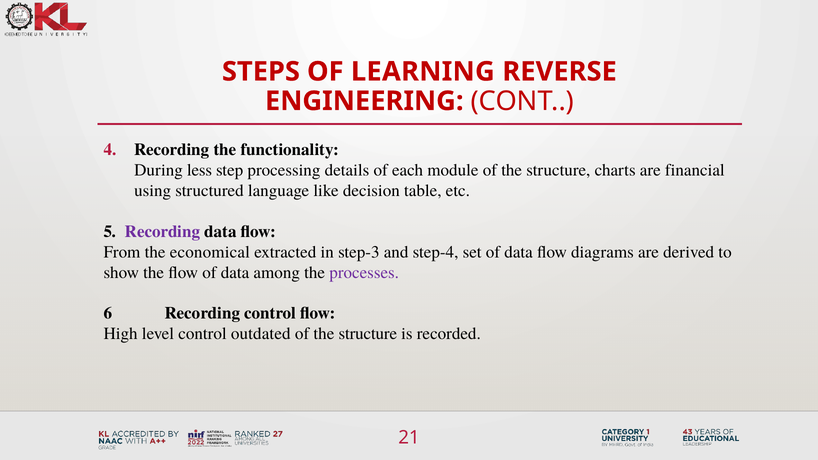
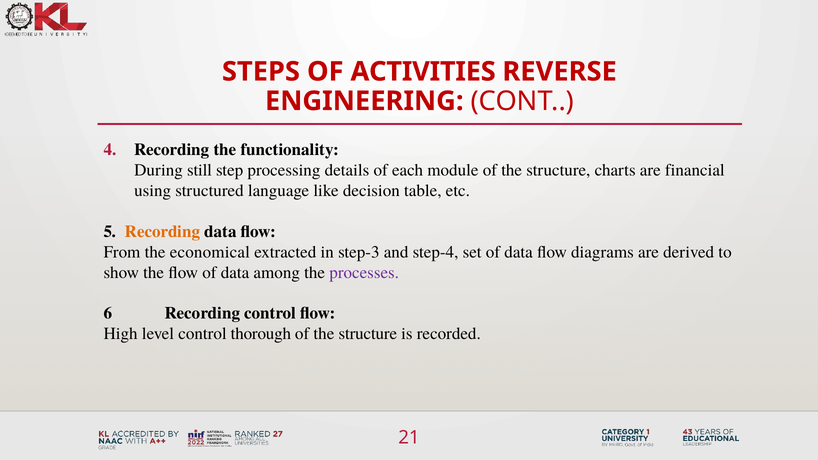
LEARNING: LEARNING -> ACTIVITIES (423, 72)
less: less -> still (200, 170)
Recording colour: purple -> orange (162, 232)
outdated: outdated -> thorough (261, 334)
